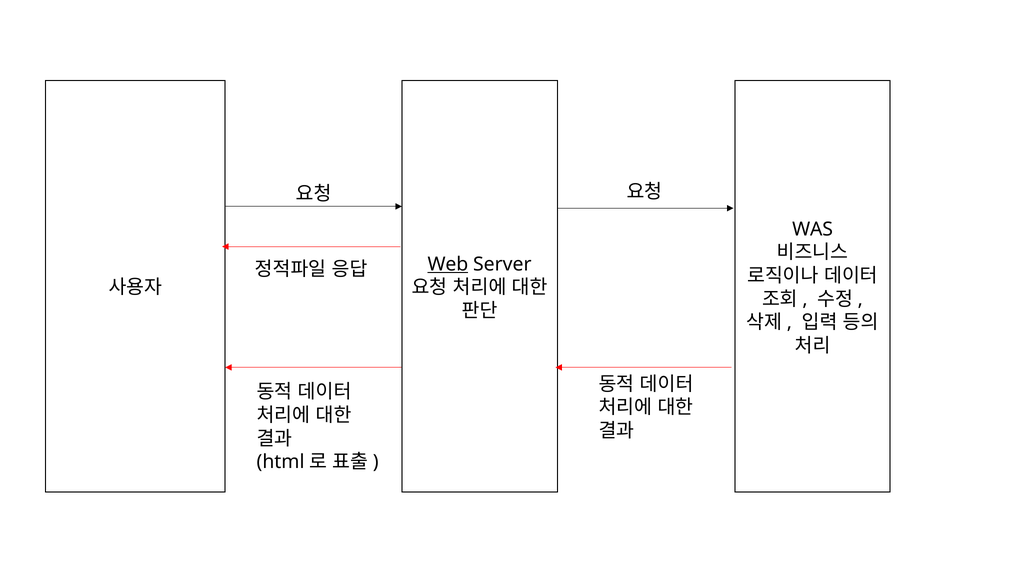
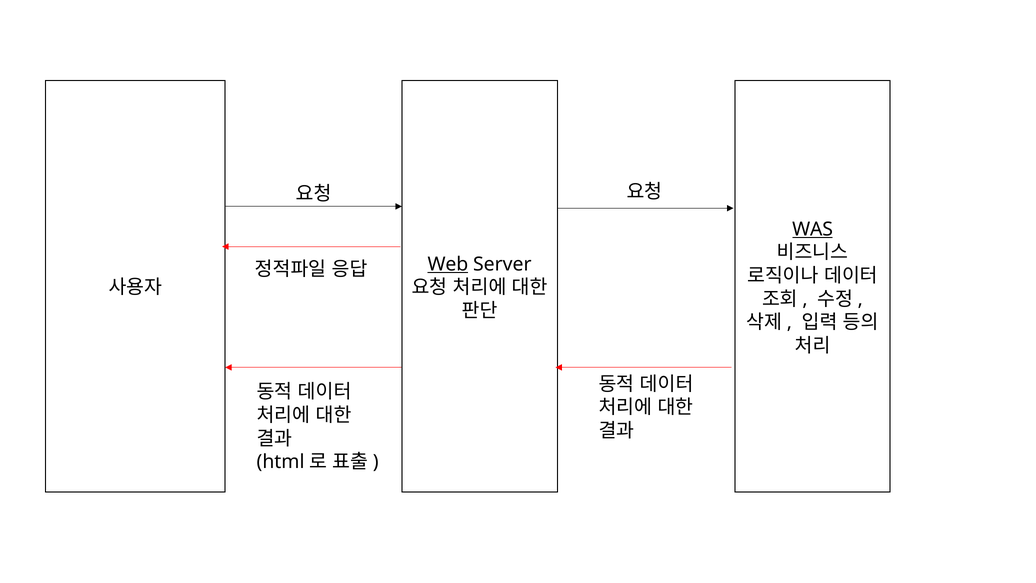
WAS underline: none -> present (813, 229)
